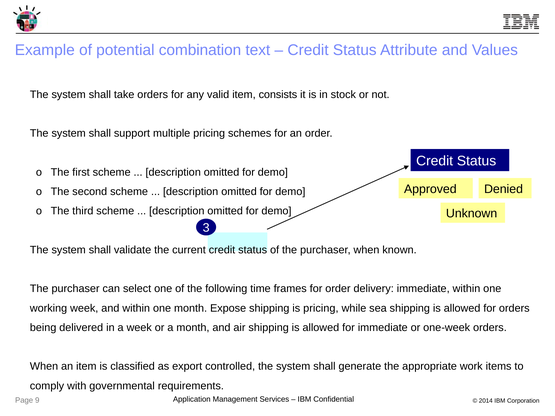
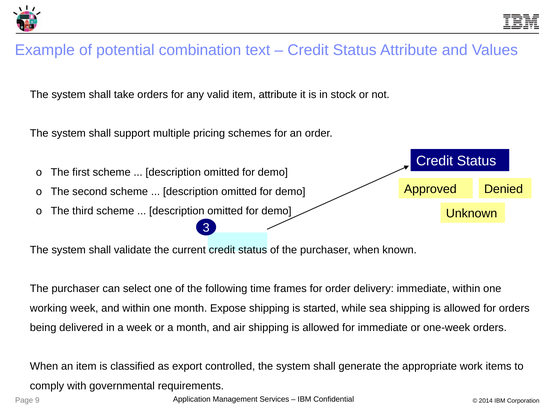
item consists: consists -> attribute (278, 95)
is pricing: pricing -> started (321, 308)
